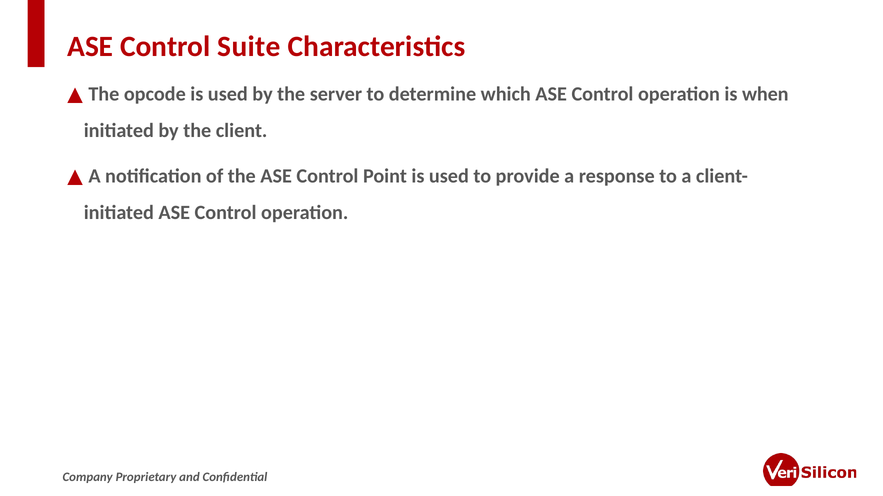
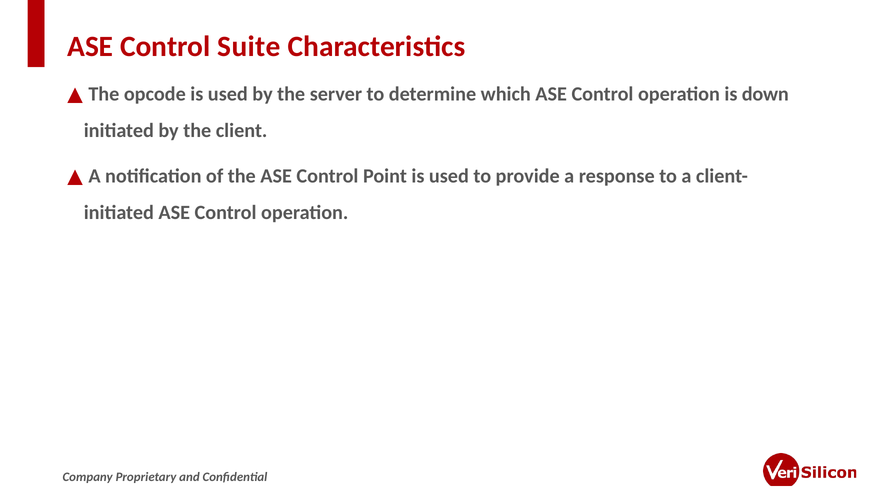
when: when -> down (765, 94)
